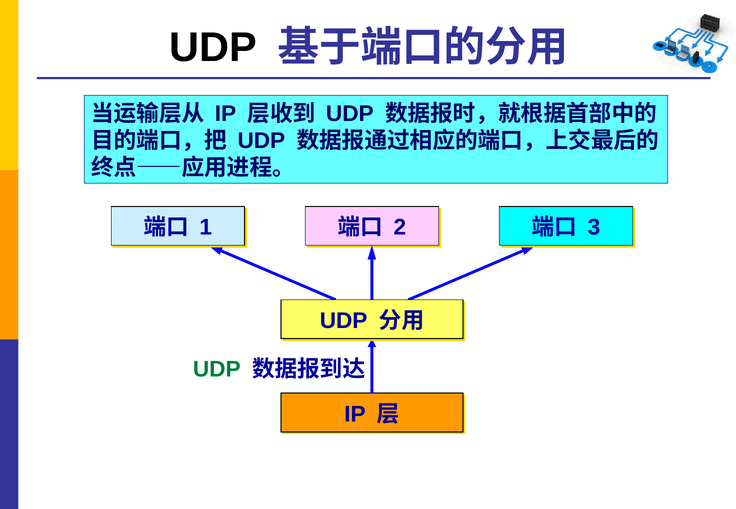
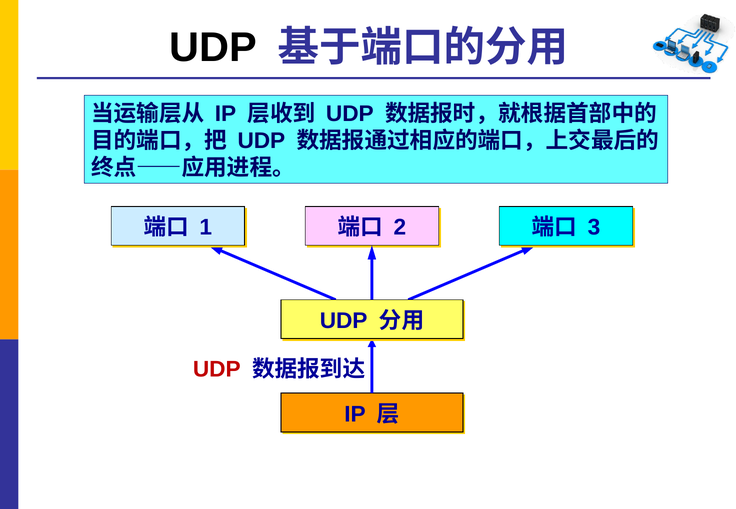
UDP colour: green -> red (217, 370)
